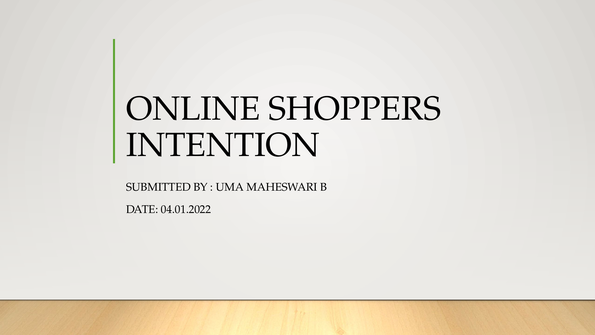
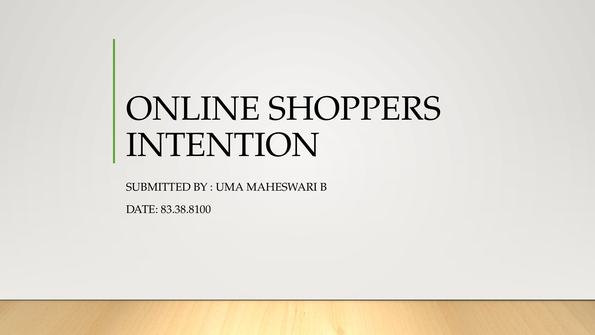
04.01.2022: 04.01.2022 -> 83.38.8100 (186, 209)
